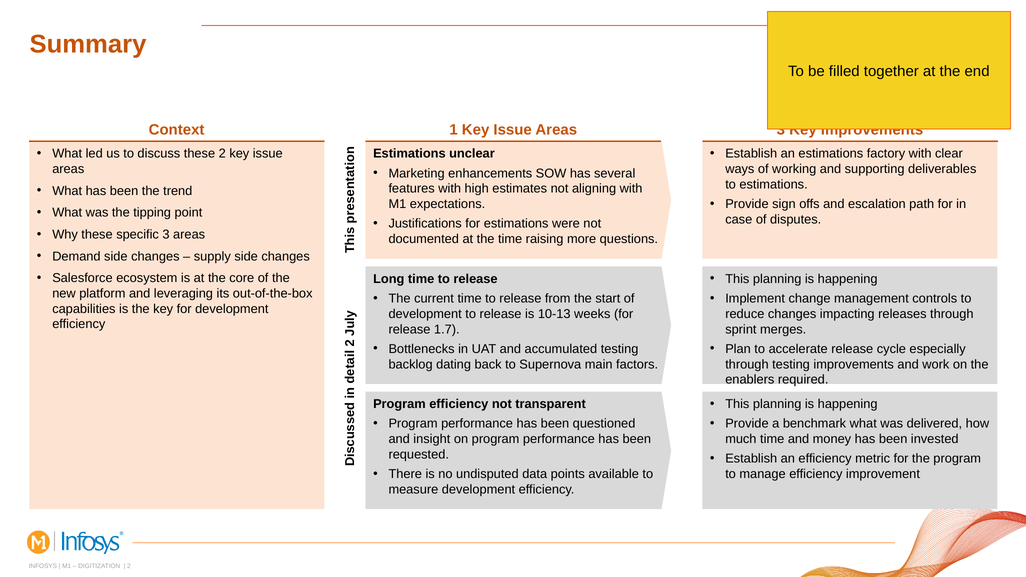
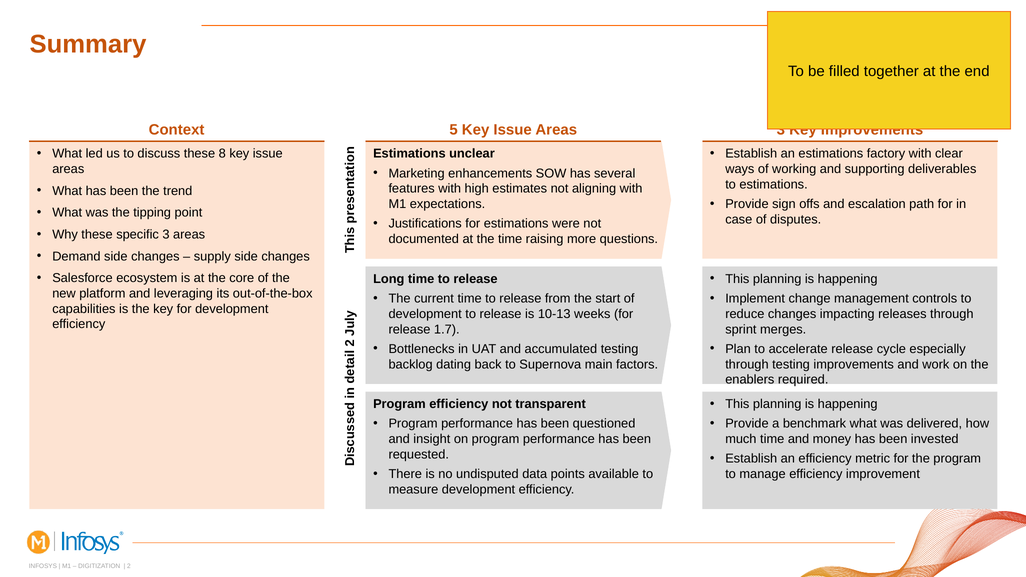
1: 1 -> 5 (454, 130)
these 2: 2 -> 8 (222, 154)
